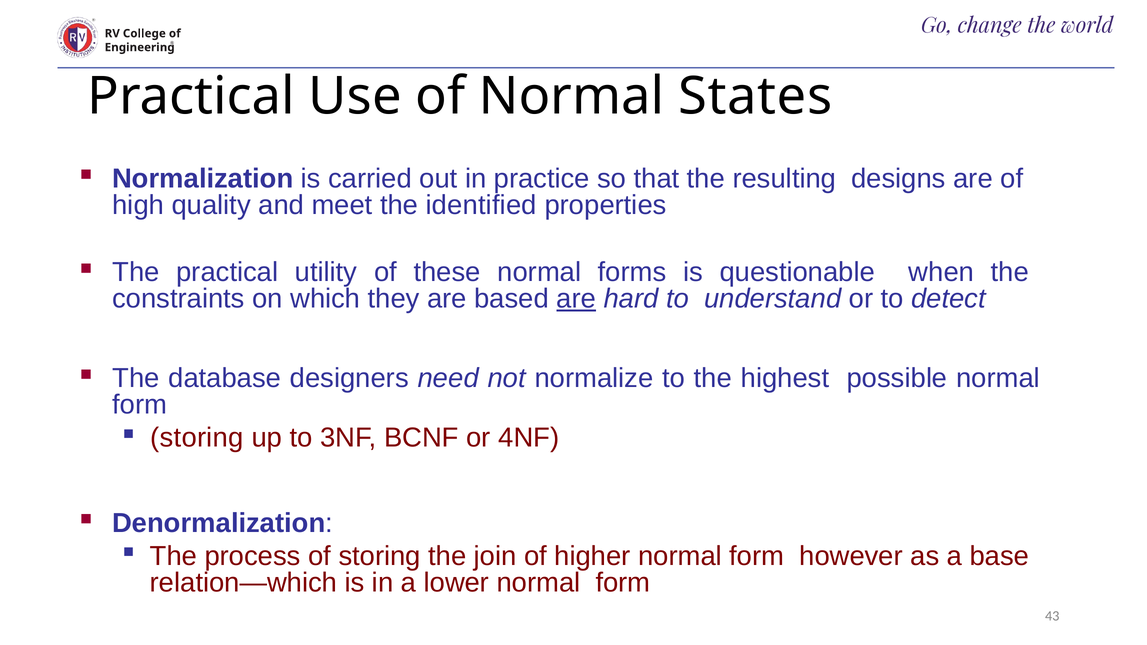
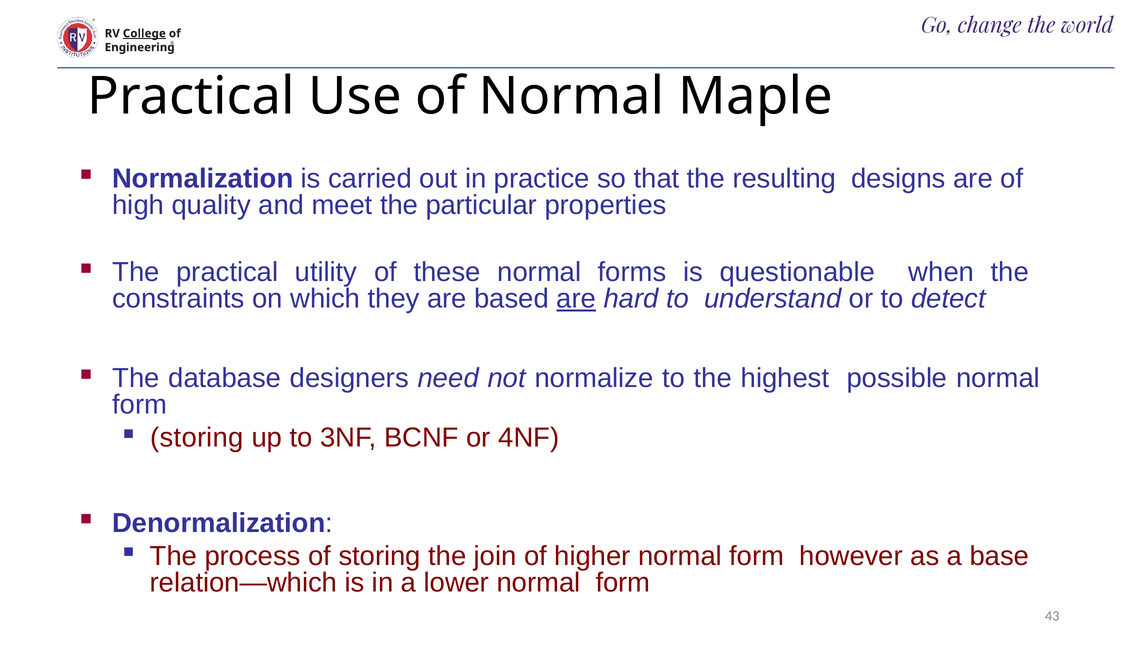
College underline: none -> present (144, 33)
States: States -> Maple (755, 96)
identified: identified -> particular (481, 205)
